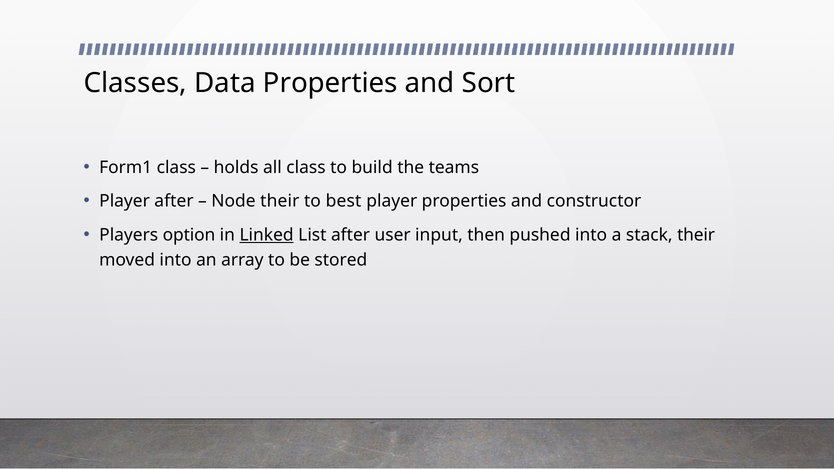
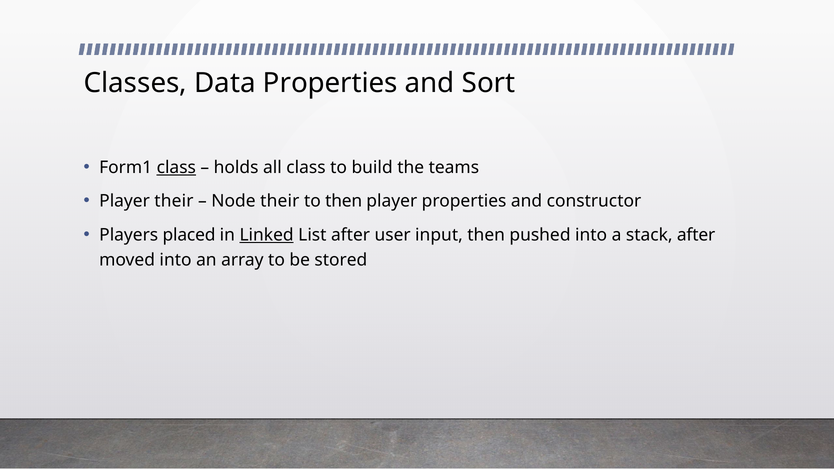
class underline: none -> present (176, 168)
Player after: after -> their (174, 201)
to best: best -> then (344, 201)
option: option -> placed (189, 235)
stack their: their -> after (696, 235)
